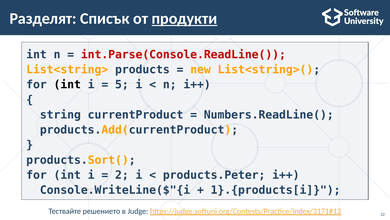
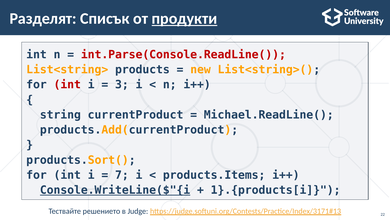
int colour: black -> red (67, 84)
5: 5 -> 3 (122, 84)
Numbers.ReadLine(: Numbers.ReadLine( -> Michael.ReadLine( (269, 115)
2: 2 -> 7 (122, 175)
products.Peter: products.Peter -> products.Items (214, 175)
Console.WriteLine($"{i underline: none -> present (115, 190)
